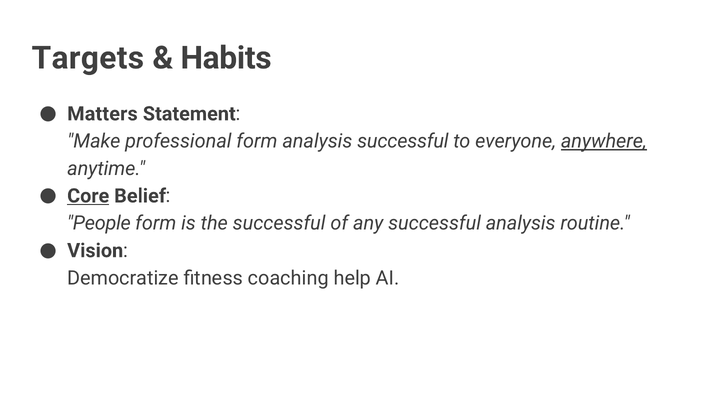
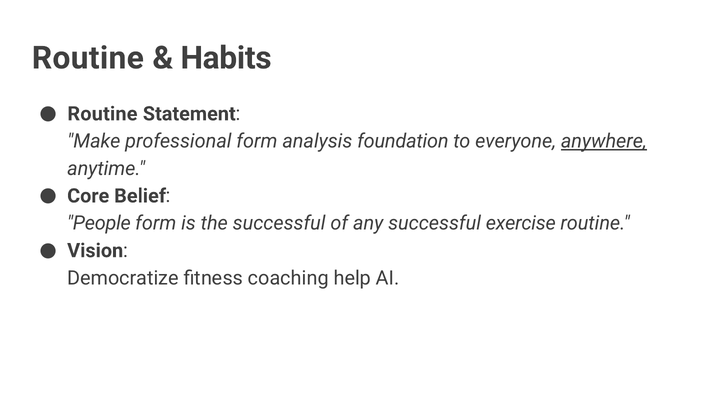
Targets: Targets -> Routine (88, 58)
Matters: Matters -> Routine (102, 114)
analysis successful: successful -> foundation (403, 141)
Core underline: present -> none (88, 196)
successful analysis: analysis -> exercise (521, 224)
